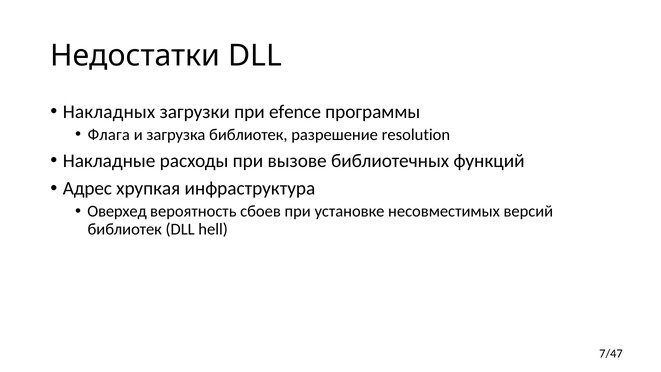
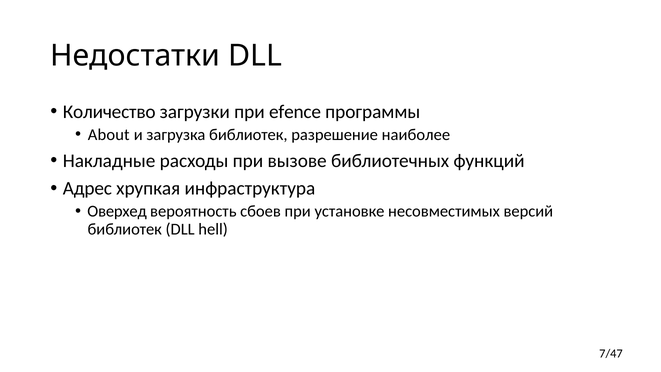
Накладных: Накладных -> Количество (109, 112)
Флага: Флага -> About (109, 135)
resolution: resolution -> наиболее (416, 135)
